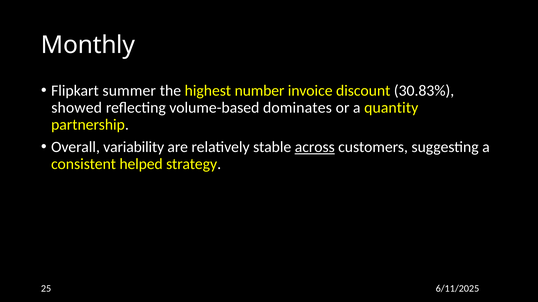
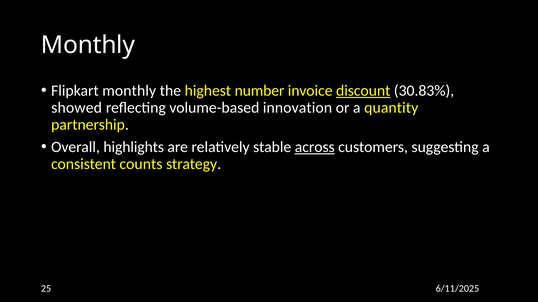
Flipkart summer: summer -> monthly (129, 91)
discount underline: none -> present (363, 91)
dominates: dominates -> innovation (297, 108)
variability: variability -> highlights (134, 147)
helped: helped -> counts (141, 164)
